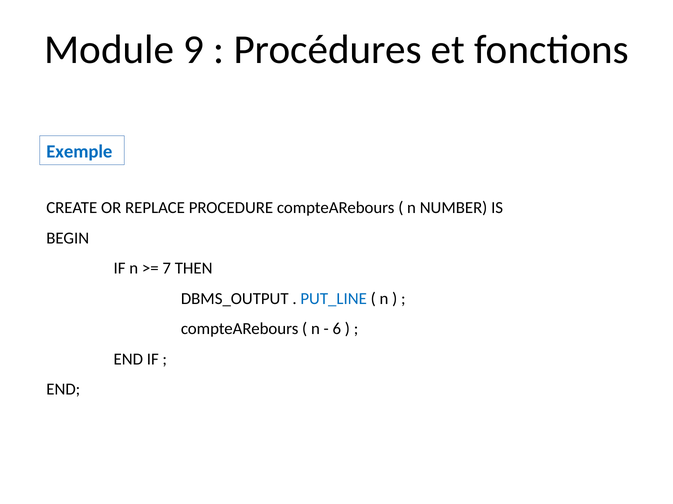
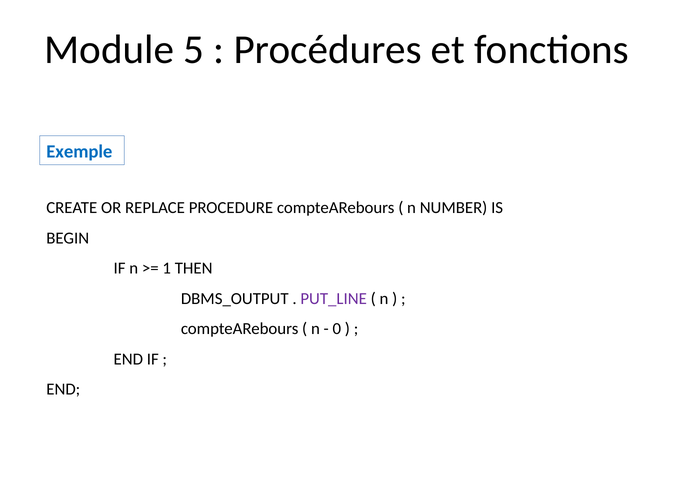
9: 9 -> 5 (194, 50)
7: 7 -> 1 (167, 269)
PUT_LINE colour: blue -> purple (334, 299)
6: 6 -> 0 (337, 329)
